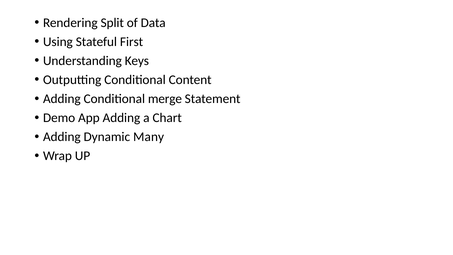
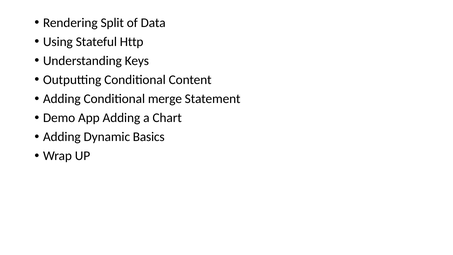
First: First -> Http (132, 42)
Many: Many -> Basics (149, 137)
